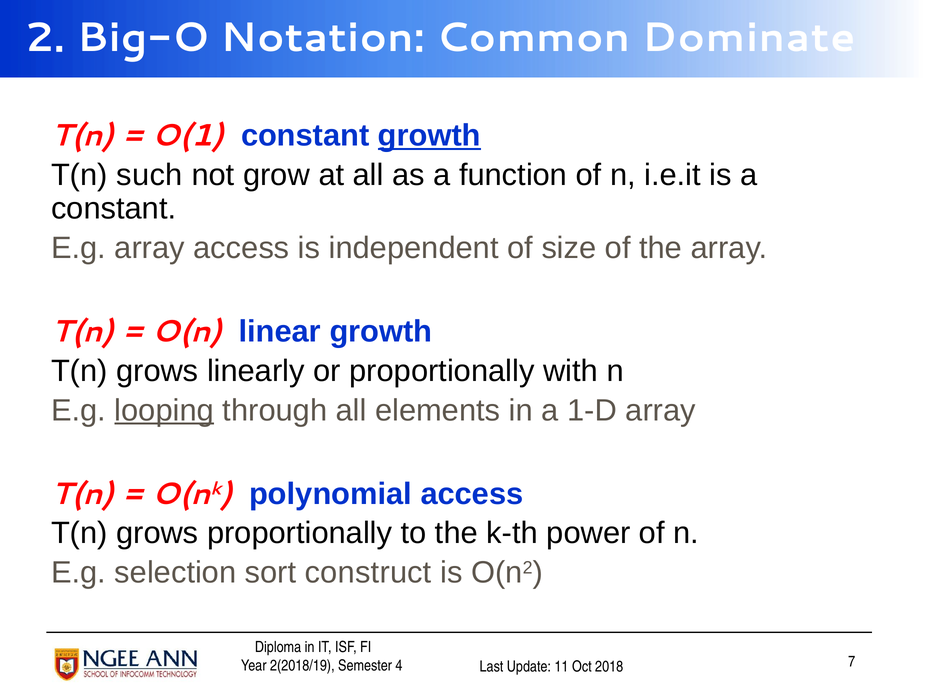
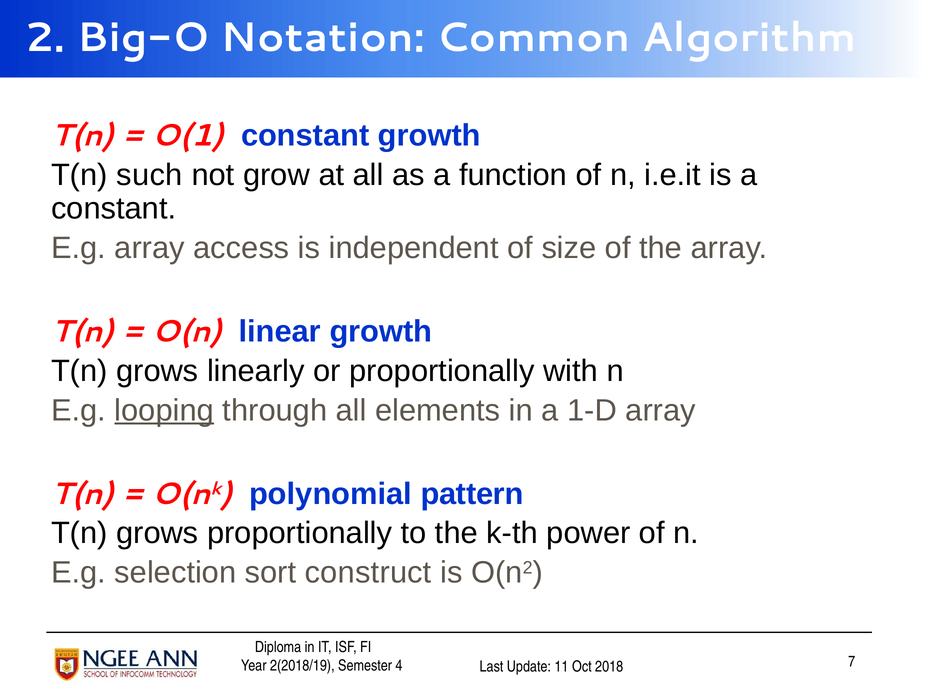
Dominate: Dominate -> Algorithm (749, 38)
growth underline: present -> none (429, 136)
polynomial access: access -> pattern (472, 494)
